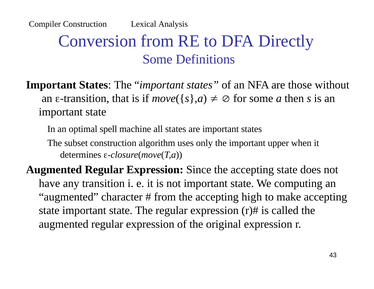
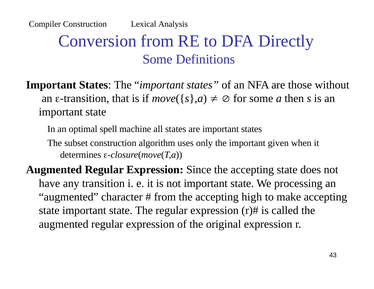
upper: upper -> given (278, 143)
computing: computing -> processing (298, 183)
